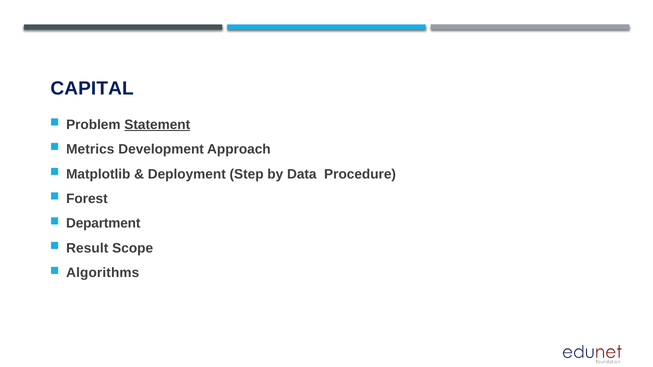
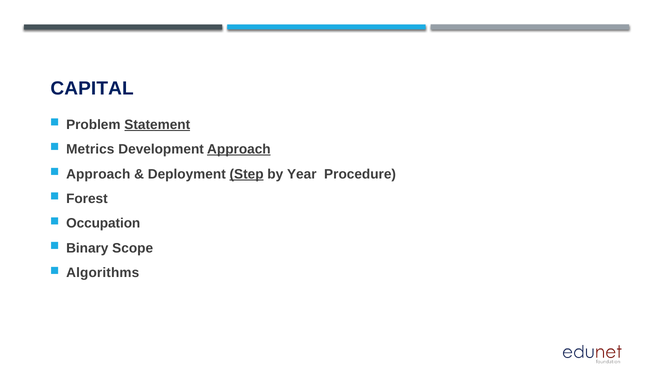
Approach underline: none -> present (239, 149)
Matplotlib: Matplotlib -> Approach (98, 174)
Step underline: none -> present (247, 174)
Data: Data -> Year (302, 174)
Department: Department -> Occupation (103, 224)
Result: Result -> Binary (87, 248)
